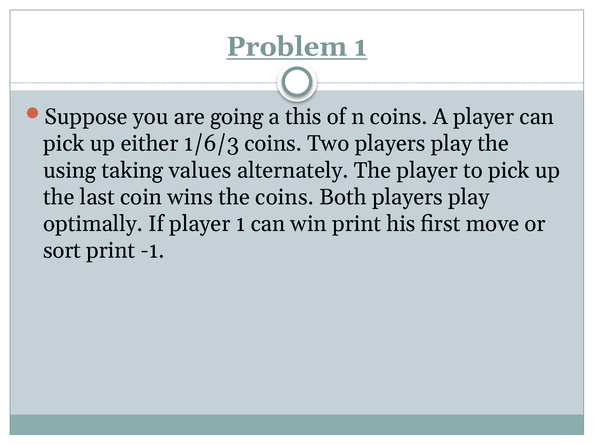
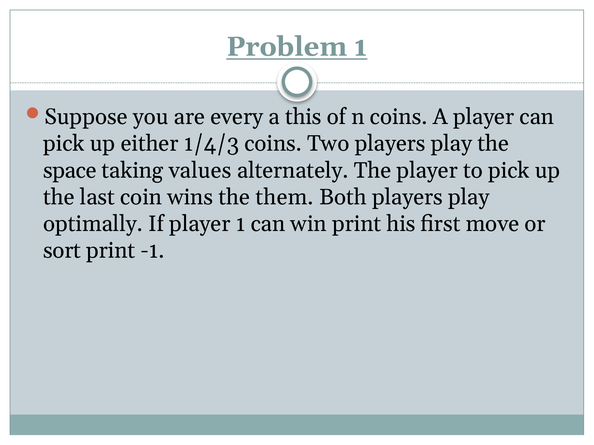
going: going -> every (237, 117)
1/6/3: 1/6/3 -> 1/4/3 (211, 144)
using: using -> space (70, 171)
the coins: coins -> them (285, 197)
